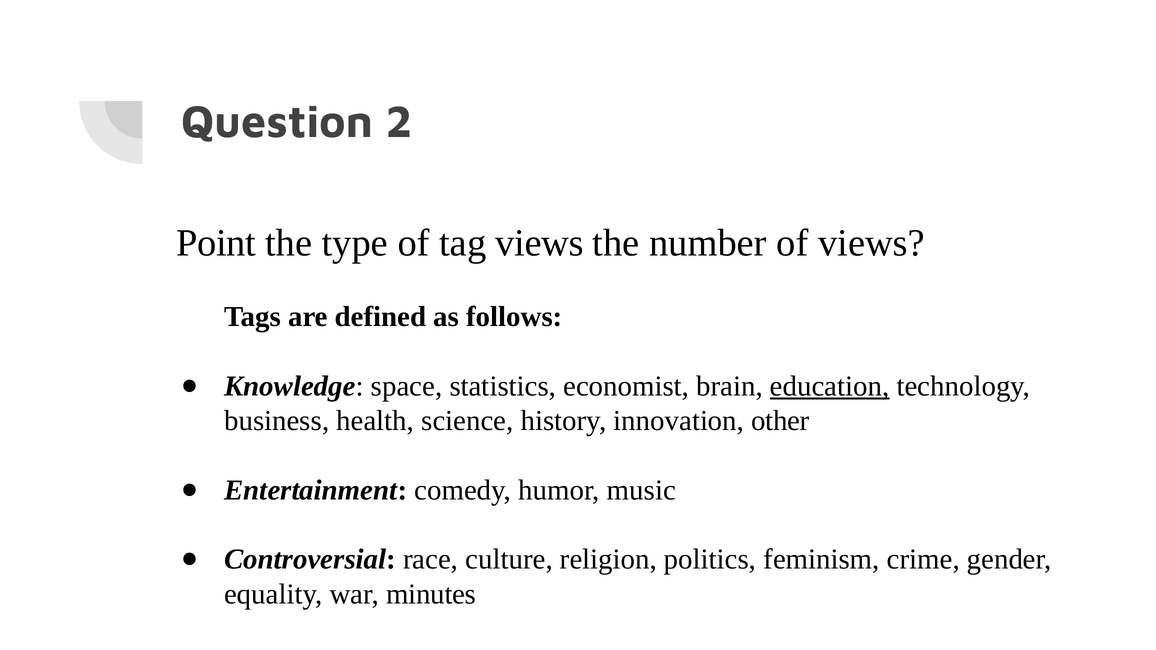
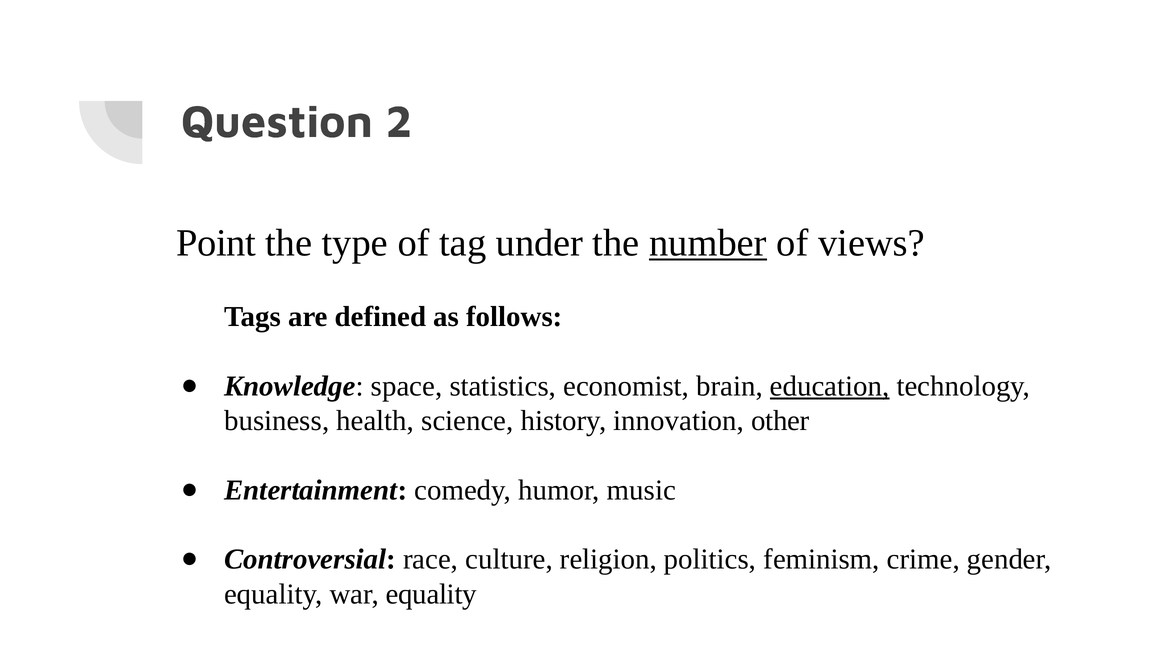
tag views: views -> under (539, 243)
number underline: none -> present (708, 243)
war minutes: minutes -> equality (431, 594)
